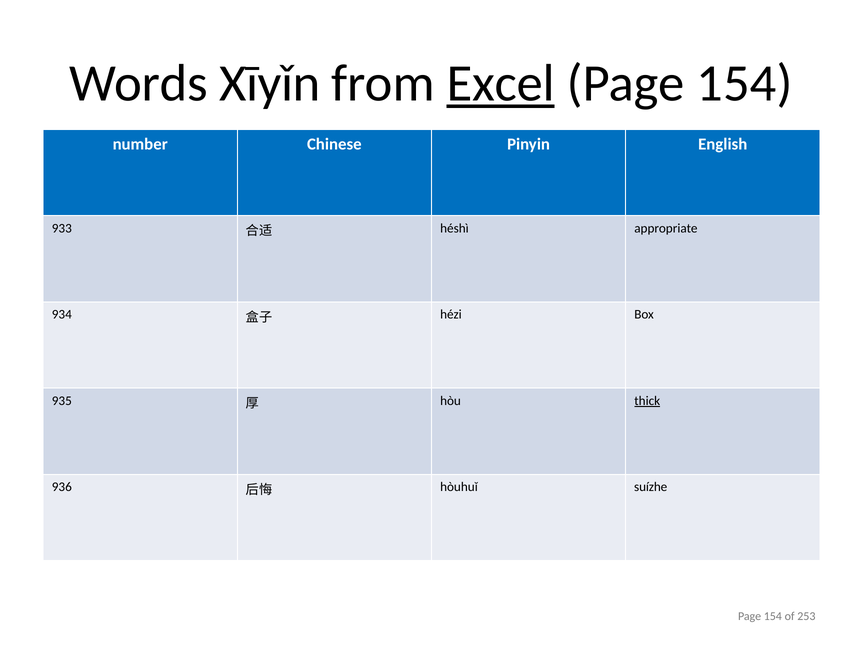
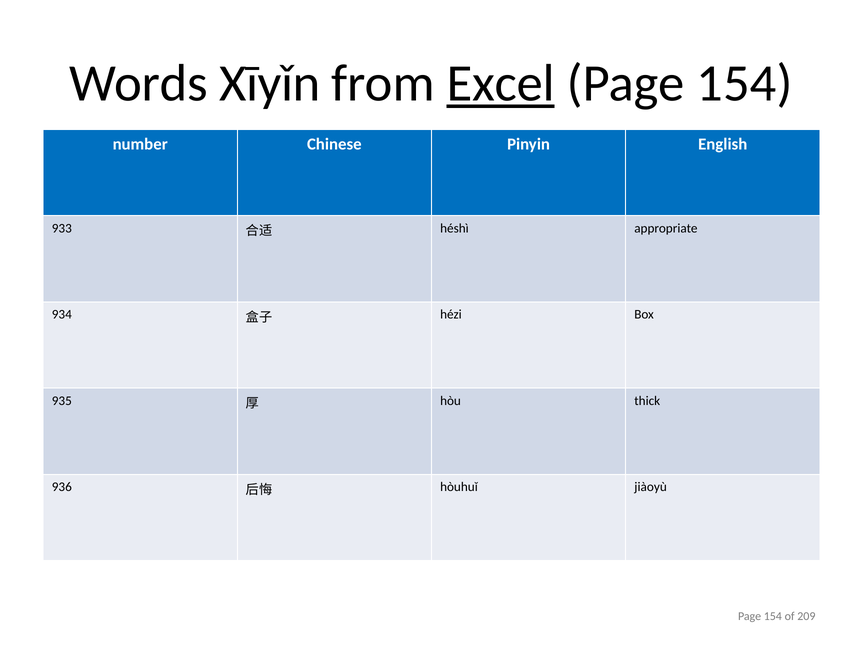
thick underline: present -> none (647, 401)
suízhe: suízhe -> jiàoyù (651, 487)
253: 253 -> 209 (806, 616)
